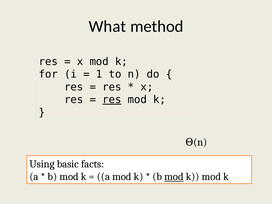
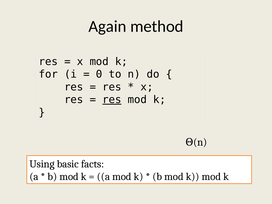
What: What -> Again (107, 26)
1: 1 -> 0 (99, 74)
mod underline: present -> none (174, 177)
